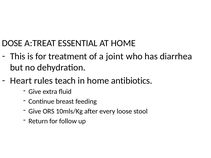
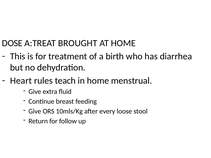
ESSENTIAL: ESSENTIAL -> BROUGHT (78, 43)
joint: joint -> birth (115, 56)
antibiotics: antibiotics -> menstrual (132, 81)
